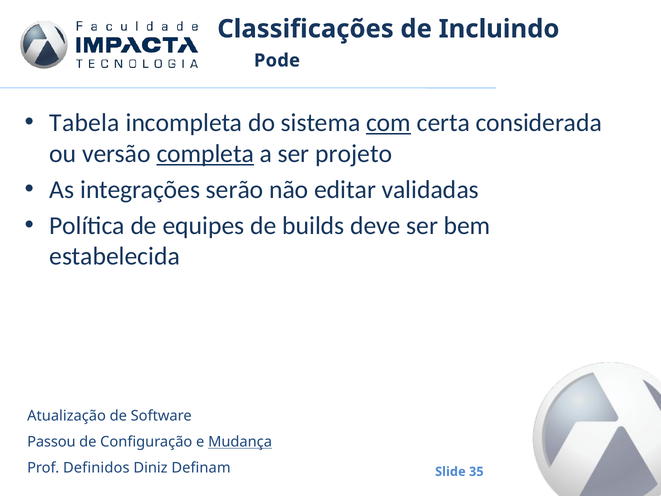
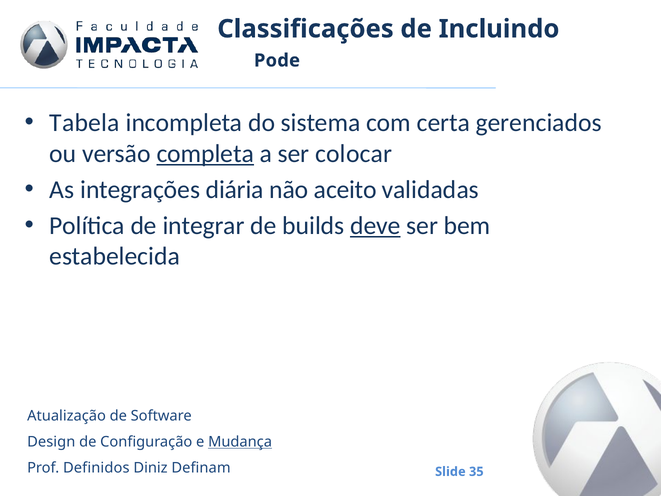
com underline: present -> none (389, 123)
considerada: considerada -> gerenciados (539, 123)
projeto: projeto -> colocar (354, 153)
serão: serão -> diária (235, 189)
editar: editar -> aceito (345, 189)
equipes: equipes -> integrar (204, 225)
deve underline: none -> present (375, 225)
Passou: Passou -> Design (51, 442)
